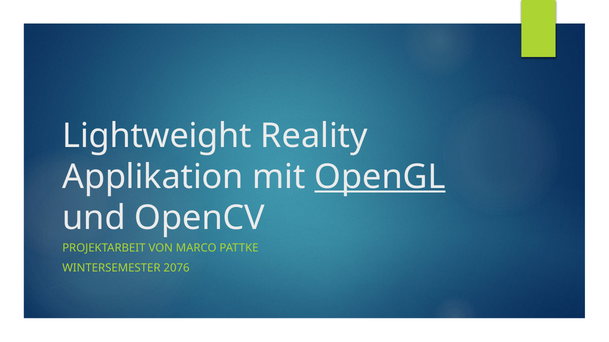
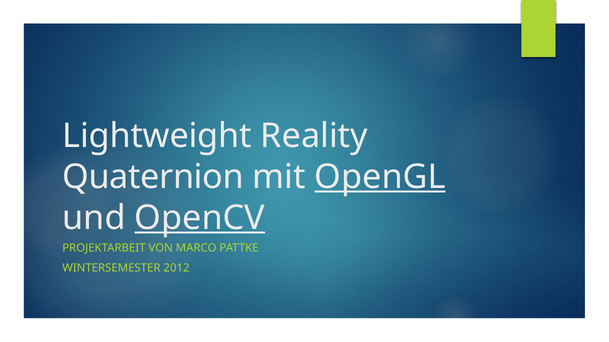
Applikation: Applikation -> Quaternion (153, 177)
OpenCV underline: none -> present (200, 218)
2076: 2076 -> 2012 (177, 269)
